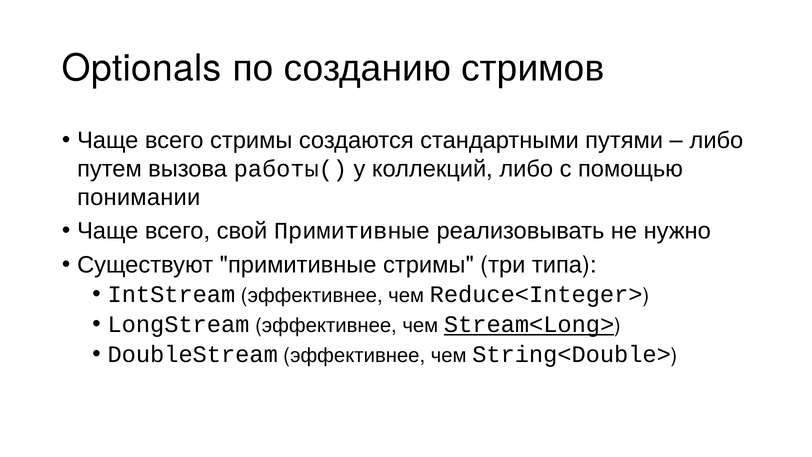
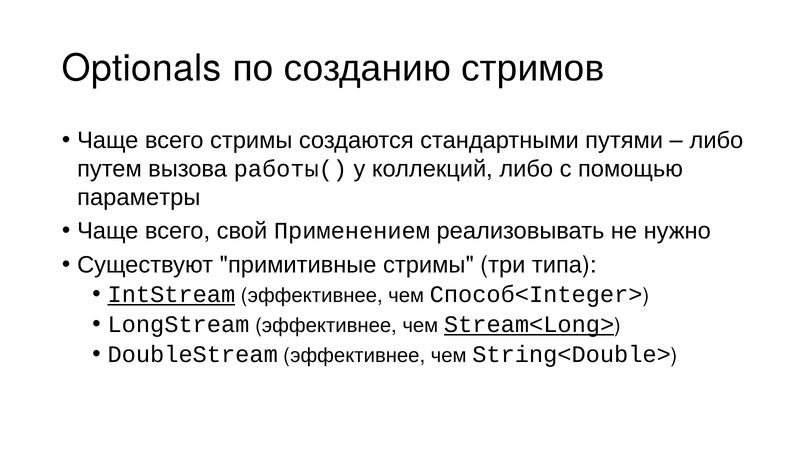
понимании: понимании -> параметры (139, 197)
свой Примитивные: Примитивные -> Применением (352, 231)
IntStream underline: none -> present (171, 294)
Reduce<Integer>: Reduce<Integer> -> Способ<Integer> (536, 294)
